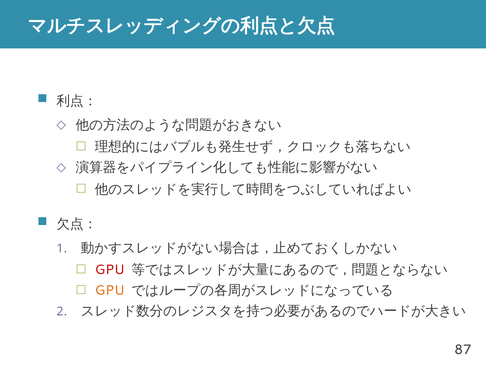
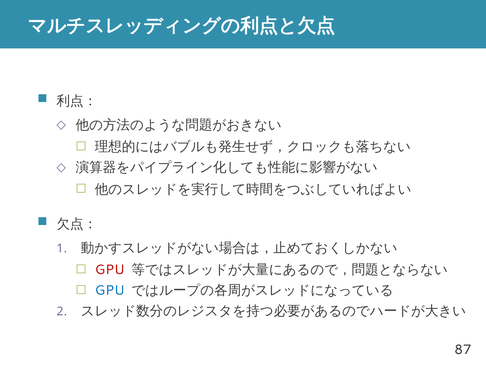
GPU colour: orange -> blue (110, 290)
